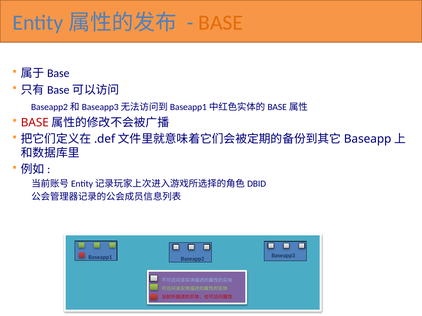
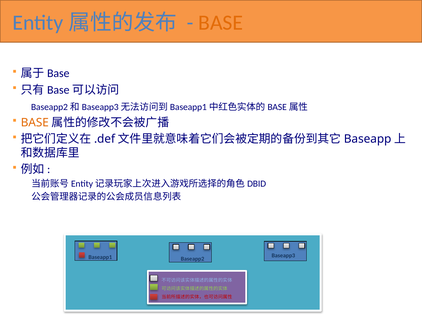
BASE colour: red -> orange (35, 123)
